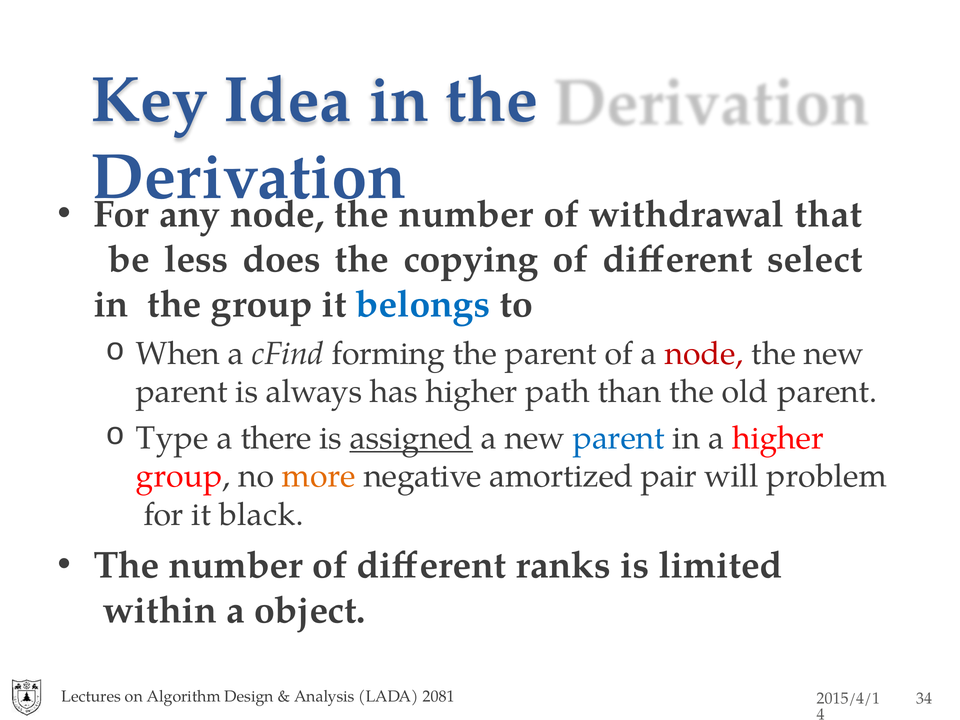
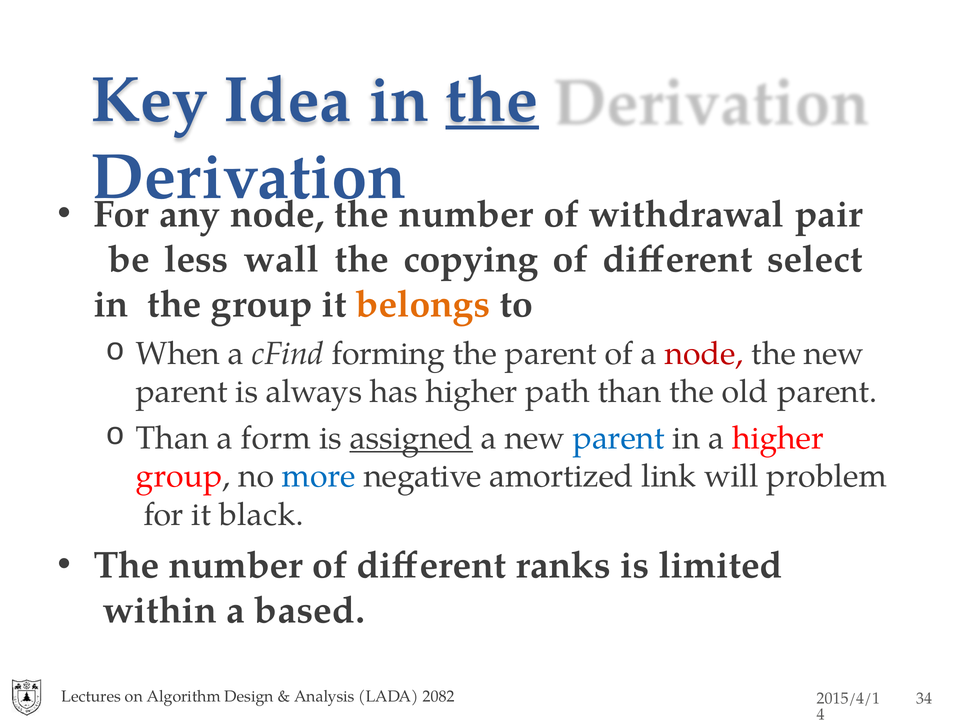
the underline: none -> present (492, 100)
that: that -> pair (829, 215)
does: does -> wall (281, 259)
belongs colour: blue -> orange (423, 304)
Type: Type -> Than (172, 438)
there: there -> form (276, 438)
more colour: orange -> blue (319, 476)
pair: pair -> link (669, 476)
object: object -> based (310, 610)
2081: 2081 -> 2082 (439, 697)
